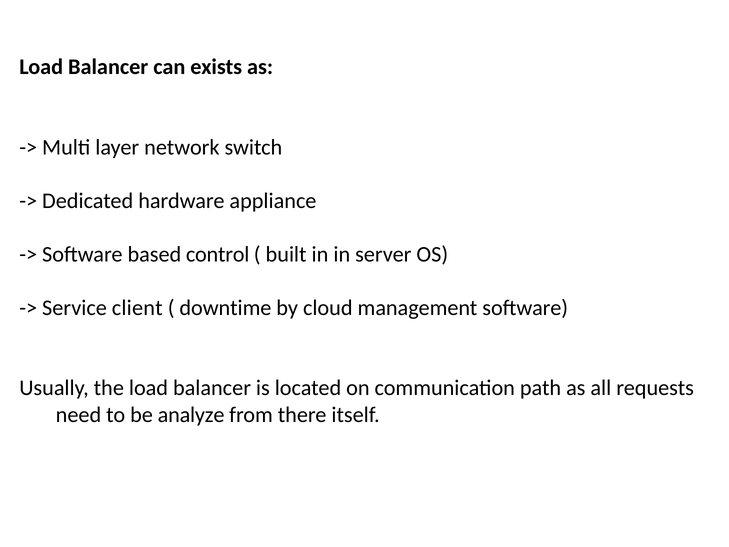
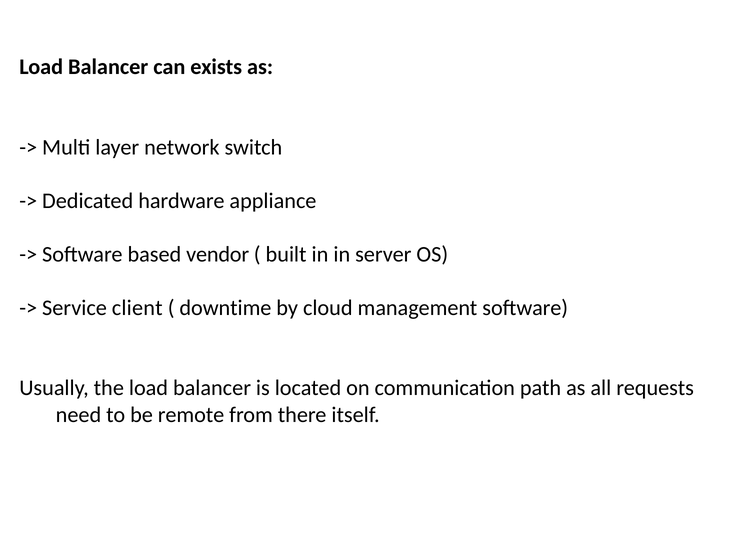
control: control -> vendor (218, 254)
analyze: analyze -> remote (191, 414)
